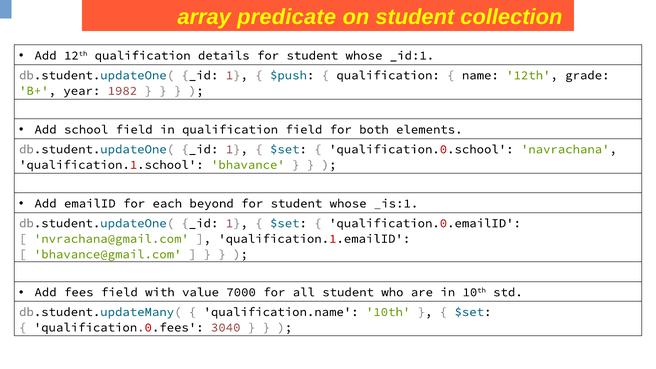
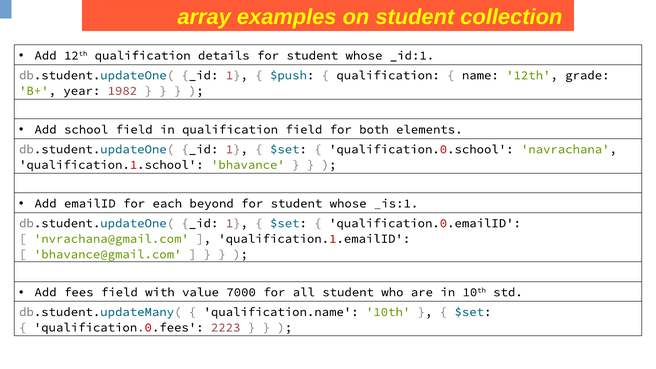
predicate: predicate -> examples (287, 17)
3040: 3040 -> 2223 (226, 327)
